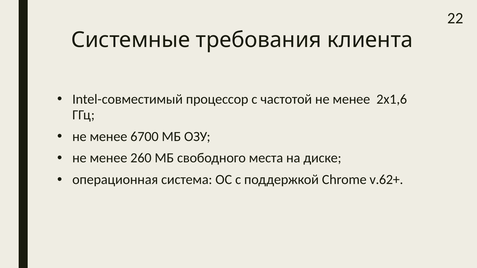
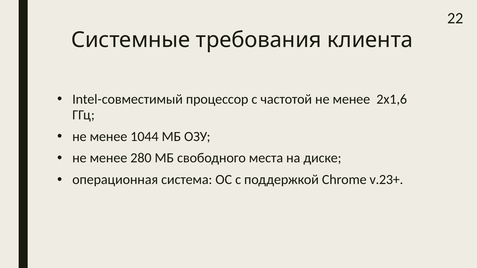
6700: 6700 -> 1044 (144, 137)
260: 260 -> 280 (141, 158)
v.62+: v.62+ -> v.23+ (386, 180)
